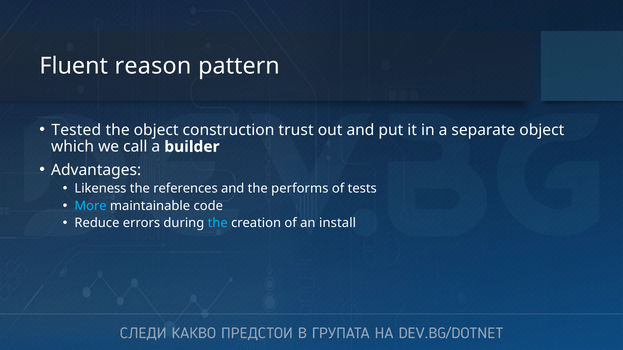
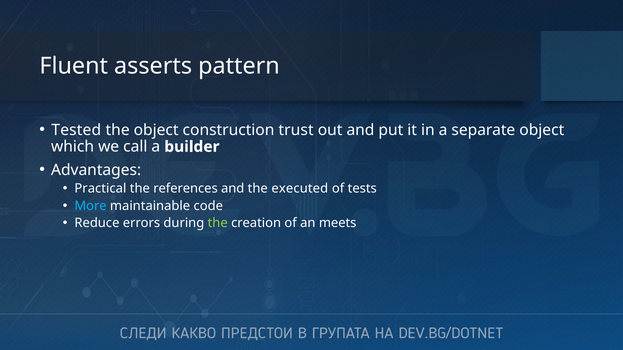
reason: reason -> asserts (153, 66)
Likeness: Likeness -> Practical (100, 189)
performs: performs -> executed (300, 189)
the colour: light blue -> light green (218, 223)
install: install -> meets (338, 223)
